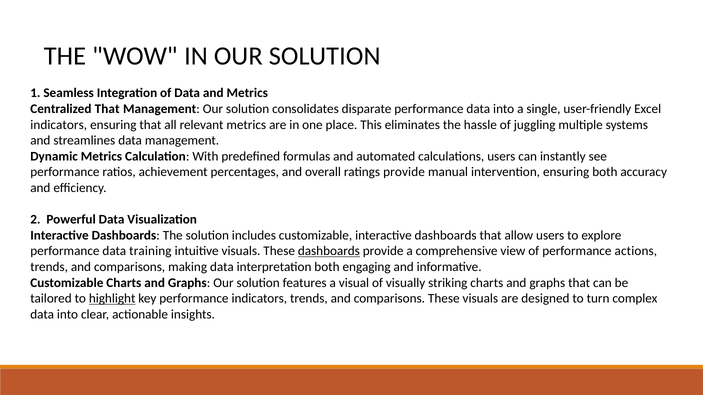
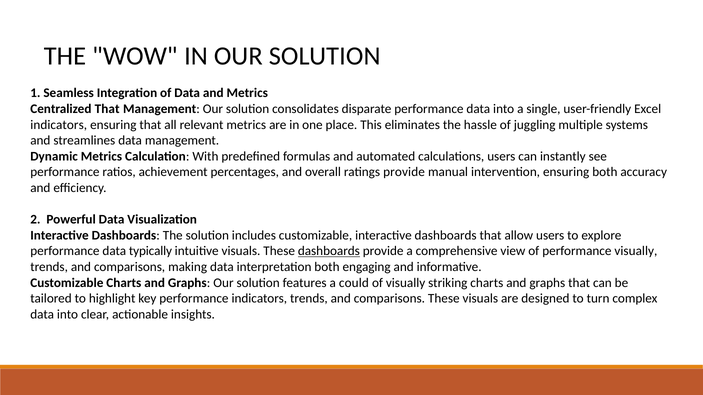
training: training -> typically (151, 251)
performance actions: actions -> visually (636, 251)
visual: visual -> could (354, 283)
highlight underline: present -> none (112, 299)
